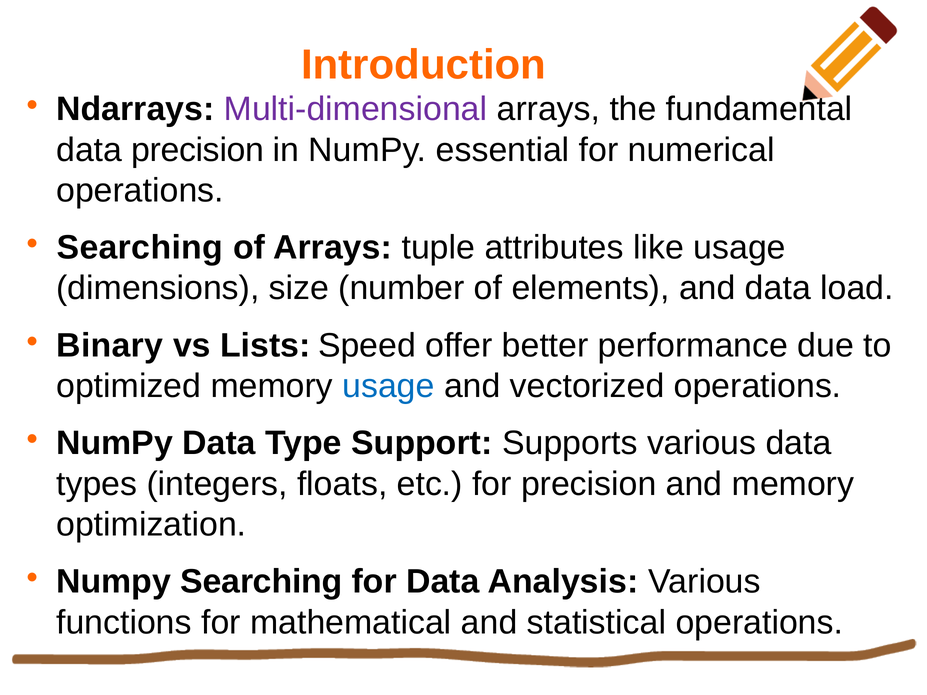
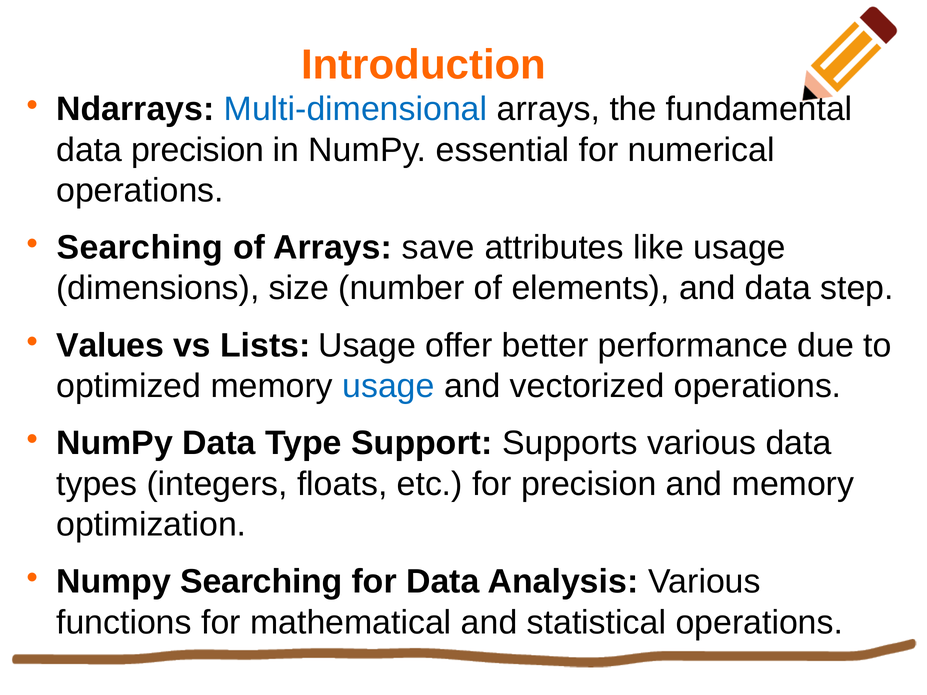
Multi-dimensional colour: purple -> blue (356, 109)
tuple: tuple -> save (438, 248)
load: load -> step (857, 288)
Binary: Binary -> Values (110, 346)
Lists Speed: Speed -> Usage (367, 346)
